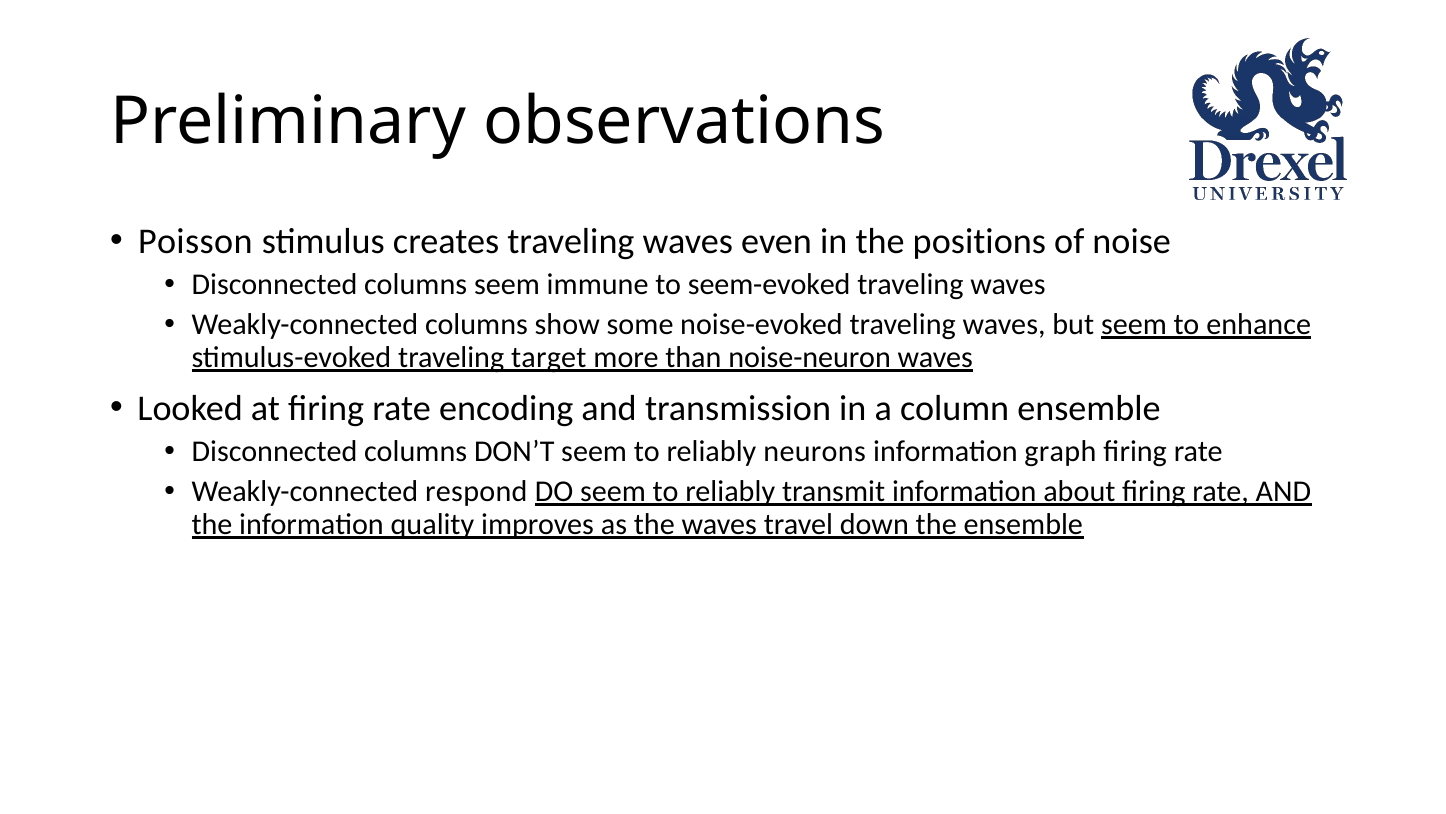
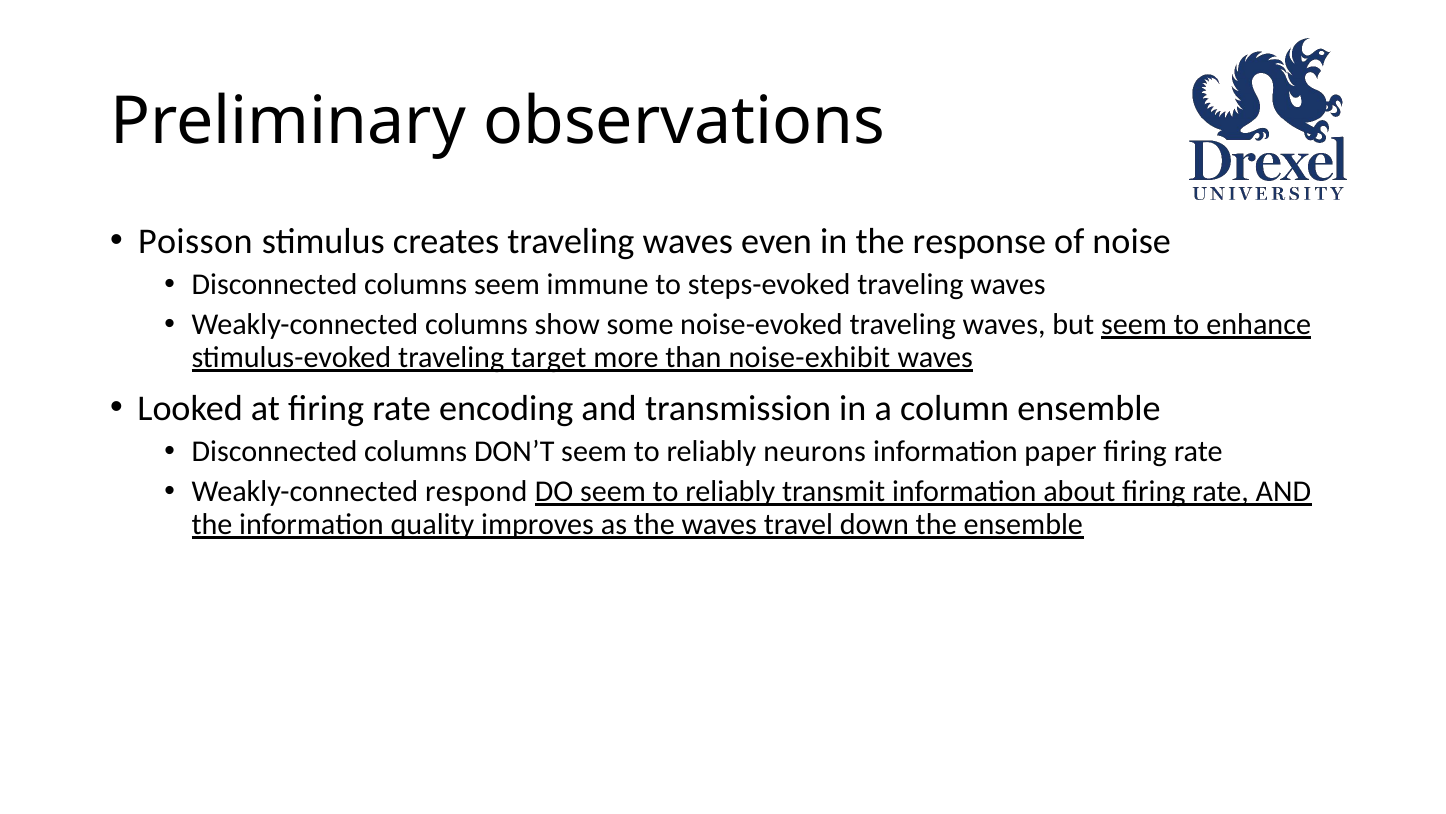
positions: positions -> response (979, 241)
seem-evoked: seem-evoked -> steps-evoked (769, 285)
noise-neuron: noise-neuron -> noise-exhibit (809, 357)
graph: graph -> paper (1061, 451)
